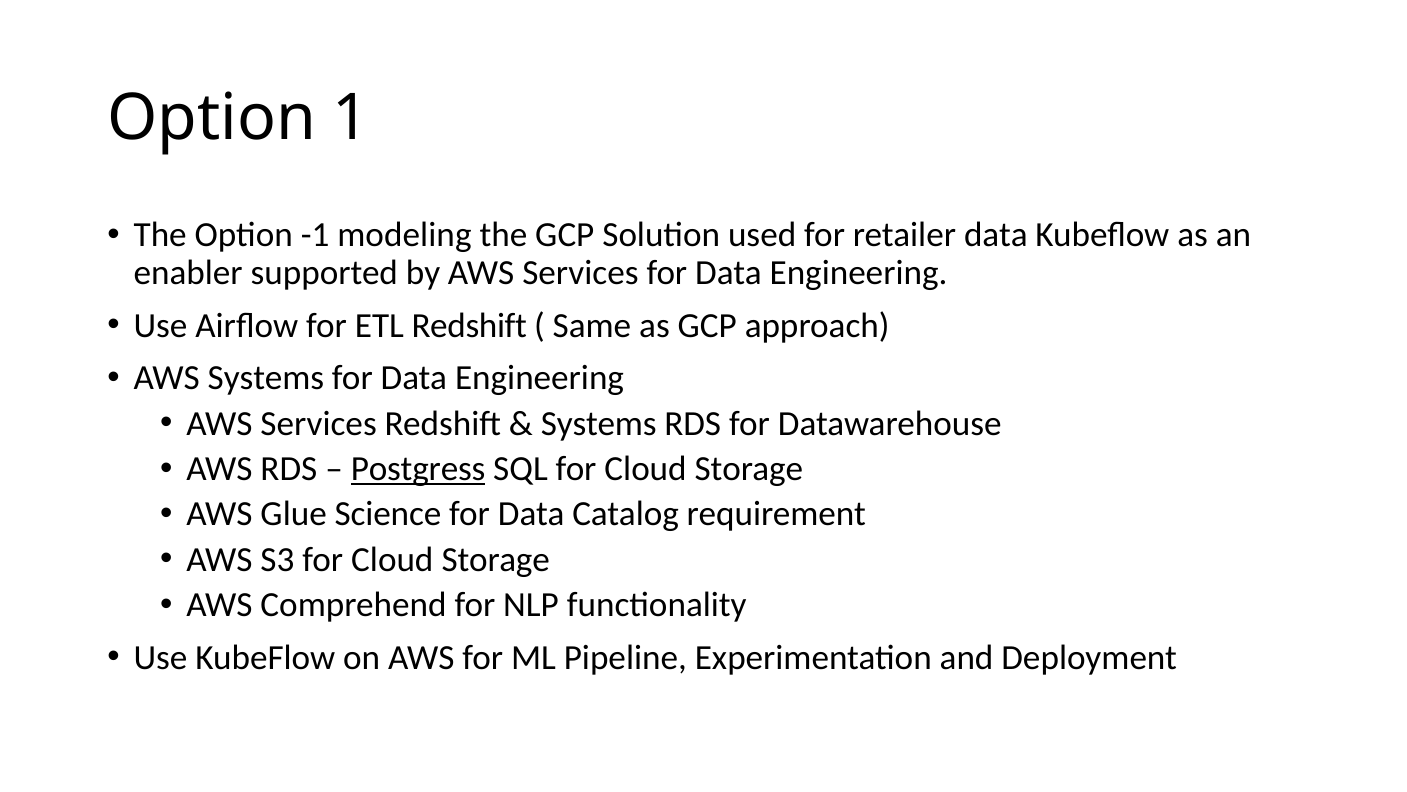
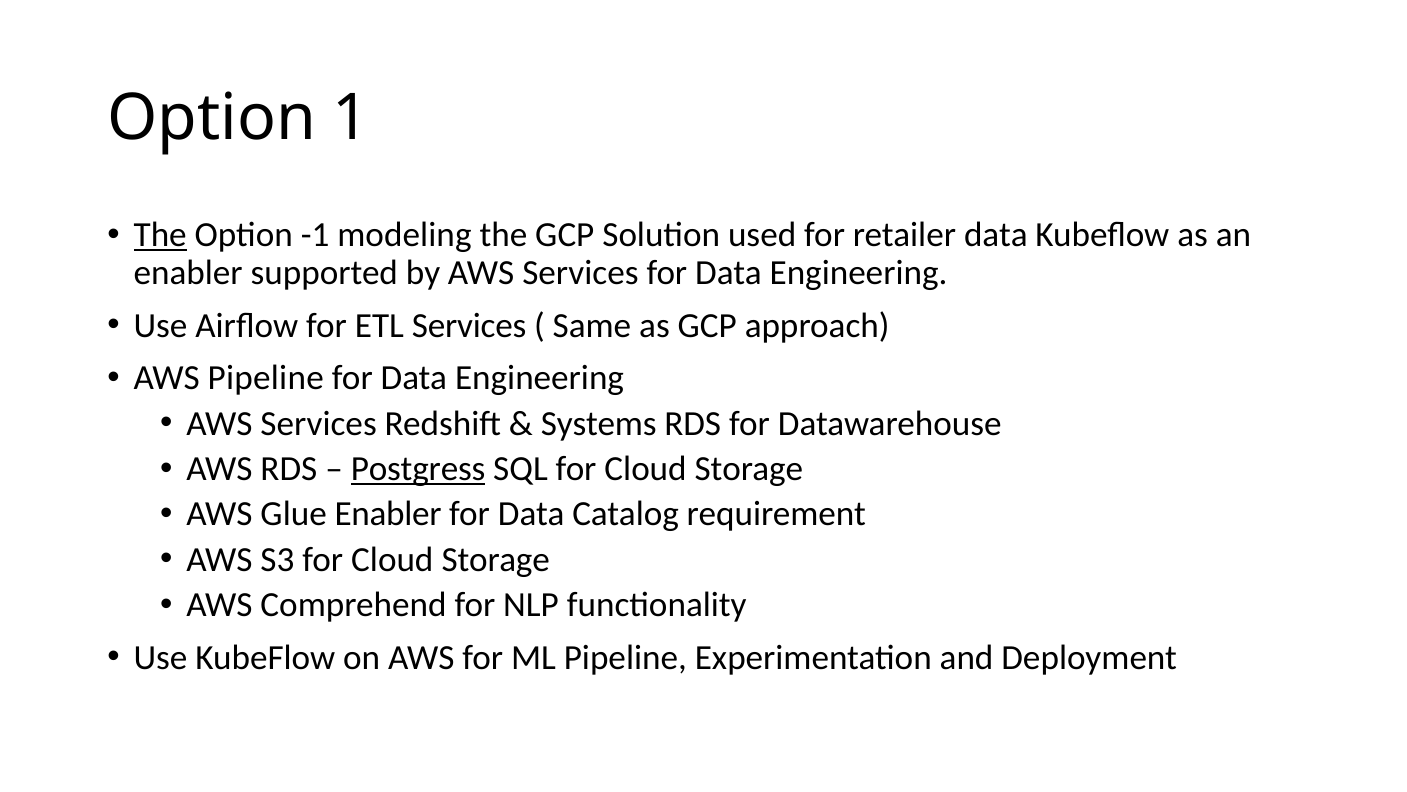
The underline: none -> present (160, 235)
ETL Redshift: Redshift -> Services (469, 325)
AWS Systems: Systems -> Pipeline (266, 378)
Glue Science: Science -> Enabler (388, 514)
